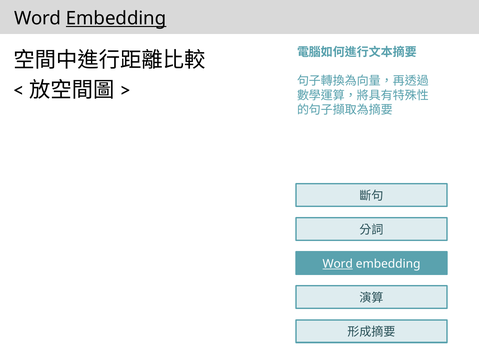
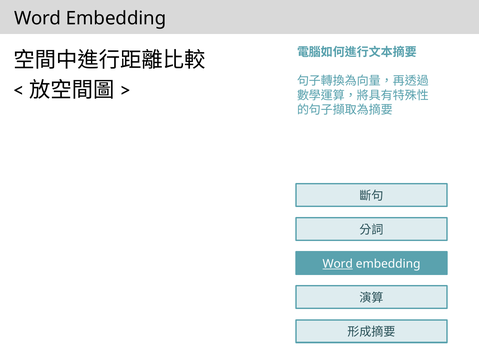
Embedding underline: present -> none (116, 18)
